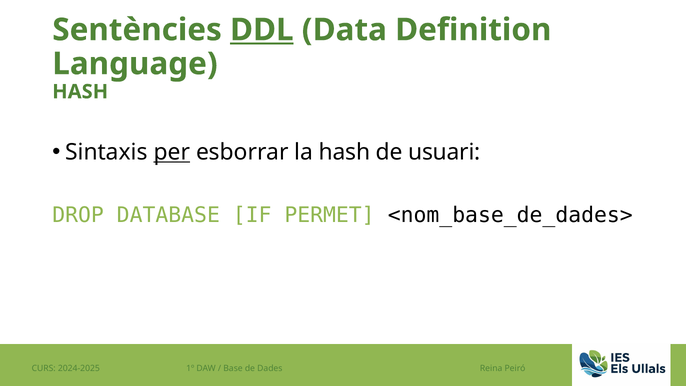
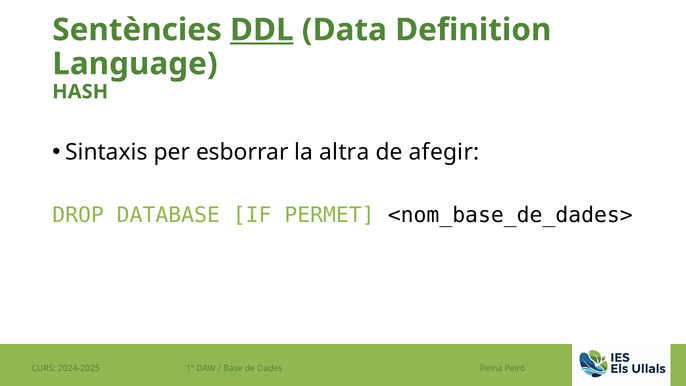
per underline: present -> none (172, 152)
la hash: hash -> altra (344, 152)
usuari: usuari -> afegir (444, 152)
